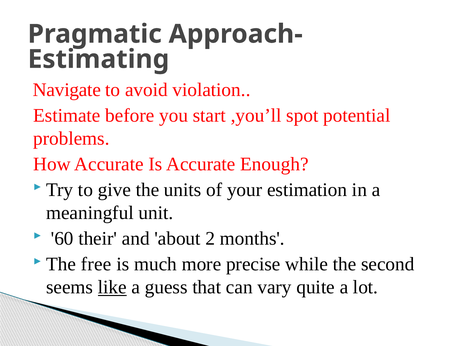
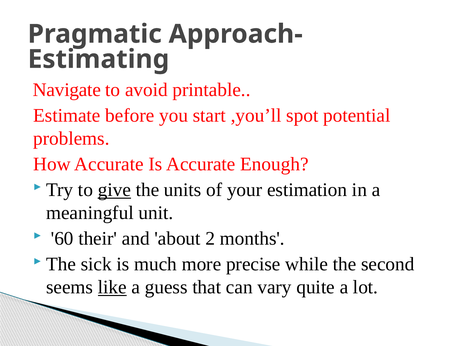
violation: violation -> printable (212, 90)
give underline: none -> present (114, 190)
free: free -> sick (96, 265)
